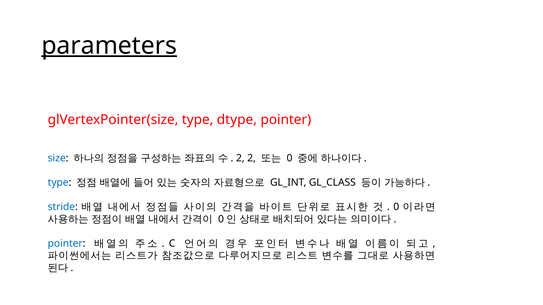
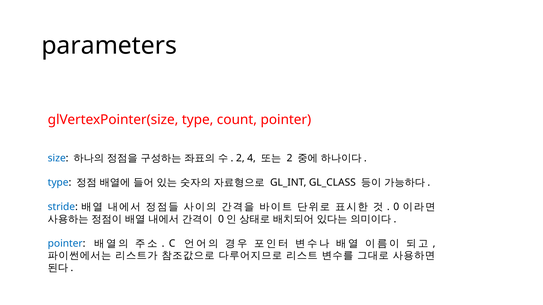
parameters underline: present -> none (109, 46)
dtype: dtype -> count (237, 120)
2 2: 2 -> 4 (251, 158)
0: 0 -> 2 (290, 158)
